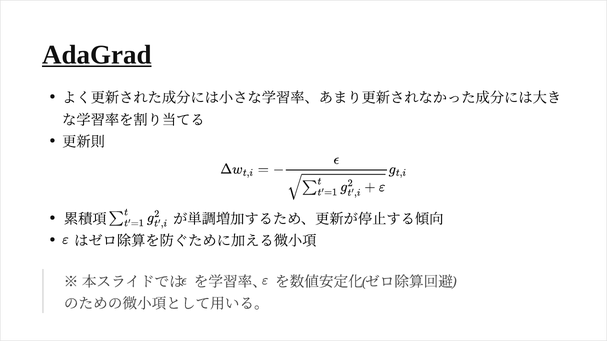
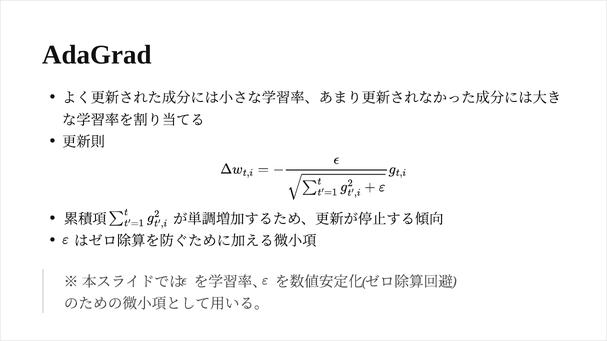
AdaGrad underline: present -> none (97, 55)
